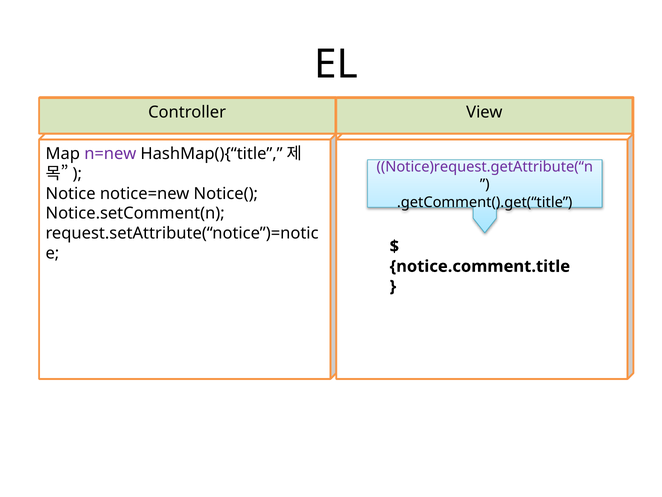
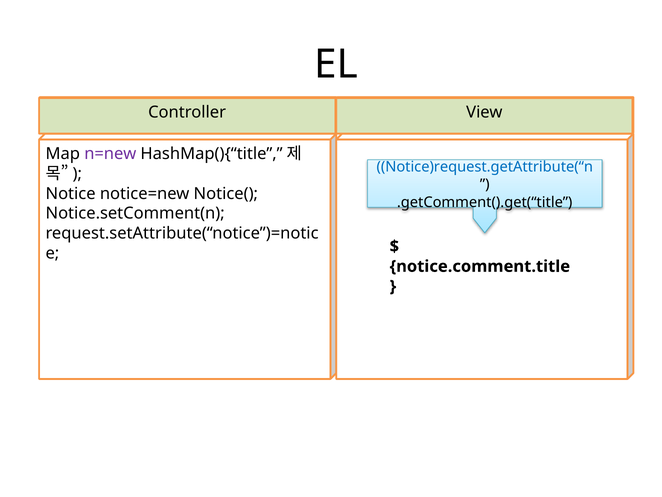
Notice)request.getAttribute(“n colour: purple -> blue (485, 167)
